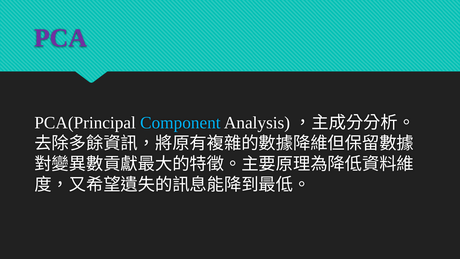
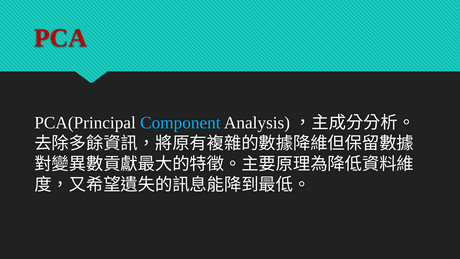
PCA colour: purple -> red (61, 38)
